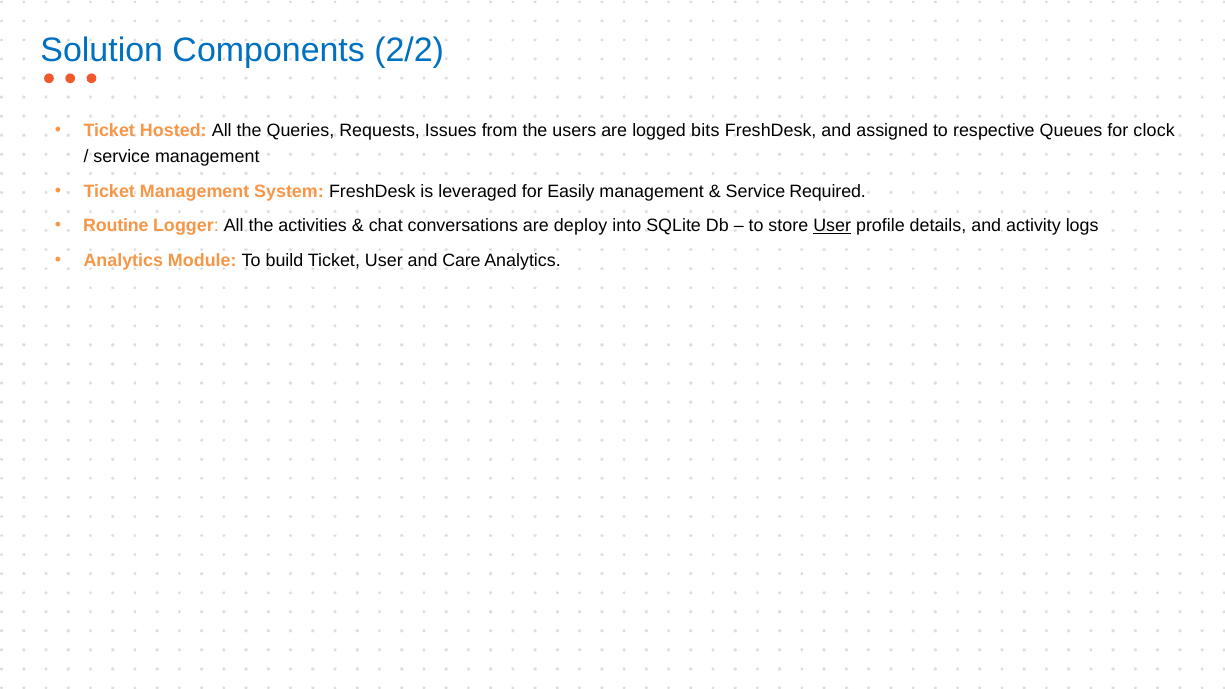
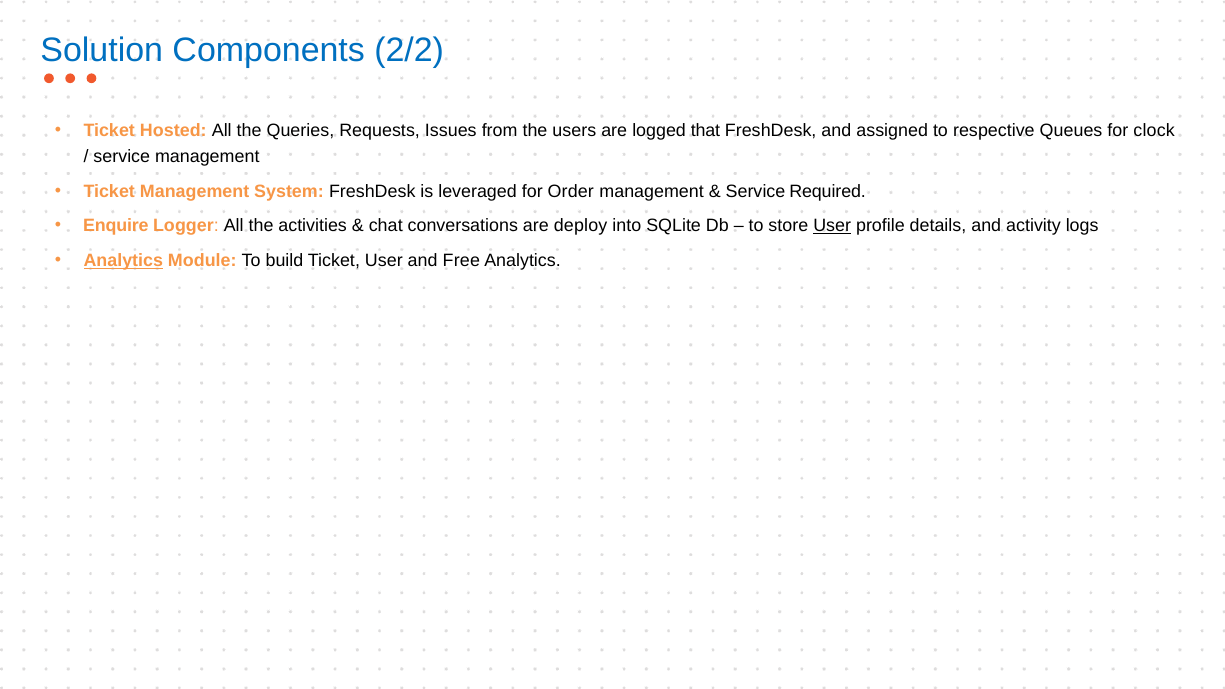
bits: bits -> that (706, 130)
Easily: Easily -> Order (571, 191)
Routine: Routine -> Enquire (116, 226)
Analytics underline: none -> present (123, 260)
Care: Care -> Free (461, 260)
